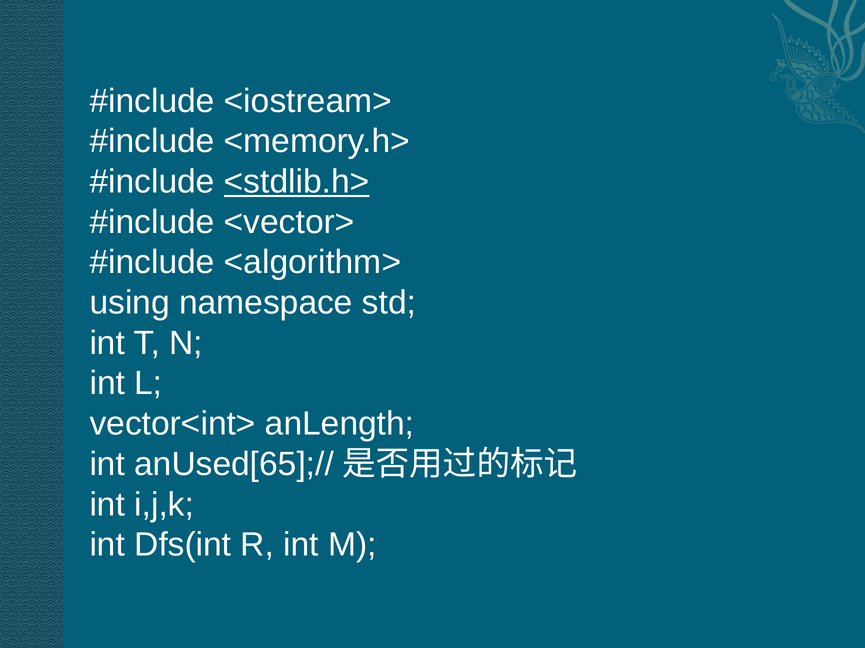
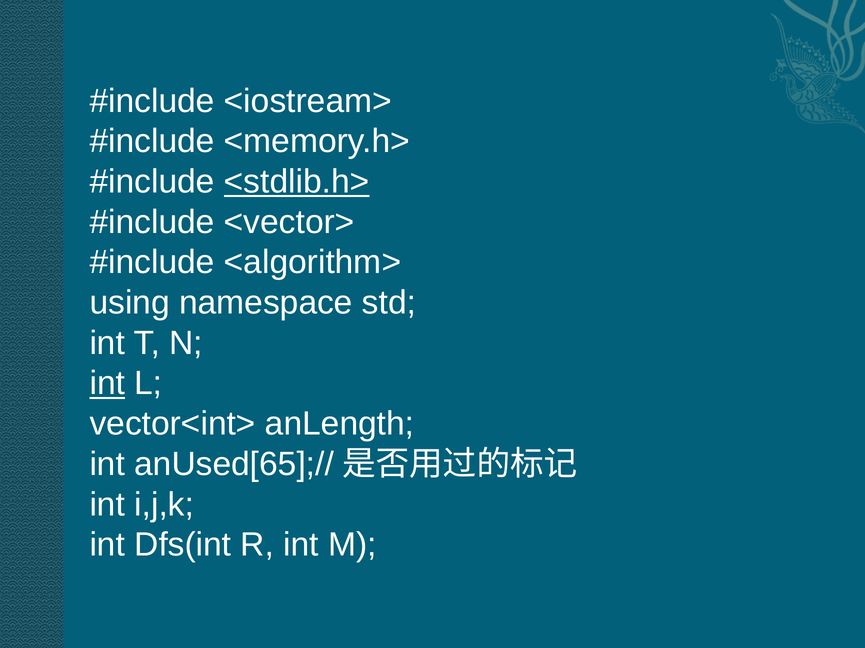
int underline: none -> present (107, 384)
